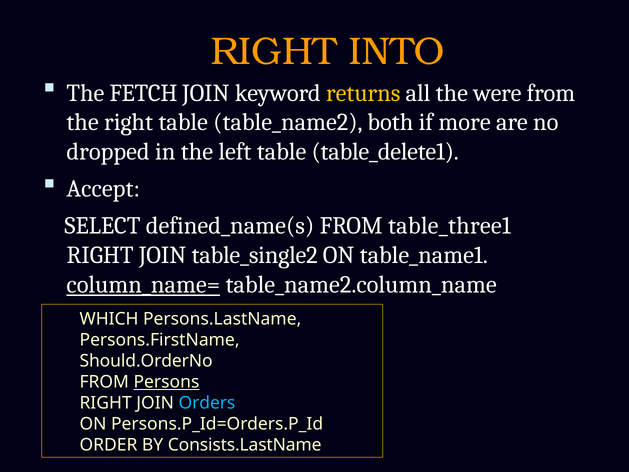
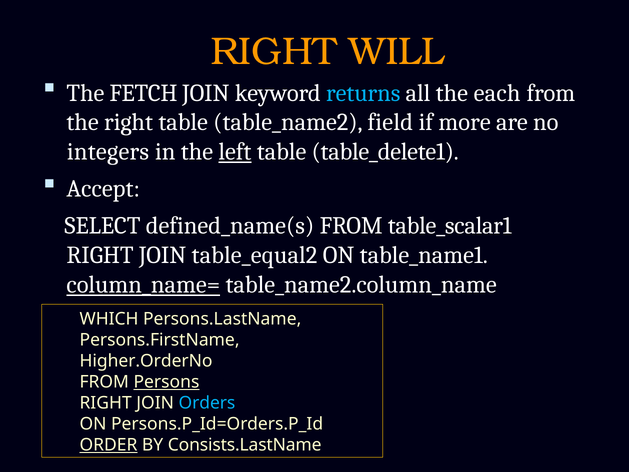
INTO: INTO -> WILL (397, 51)
returns colour: yellow -> light blue (363, 93)
were: were -> each (497, 93)
both: both -> field (390, 122)
dropped: dropped -> integers (108, 152)
left underline: none -> present (235, 152)
table_three1: table_three1 -> table_scalar1 (450, 226)
table_single2: table_single2 -> table_equal2 (254, 255)
Should.OrderNo: Should.OrderNo -> Higher.OrderNo (146, 361)
ORDER underline: none -> present (108, 445)
